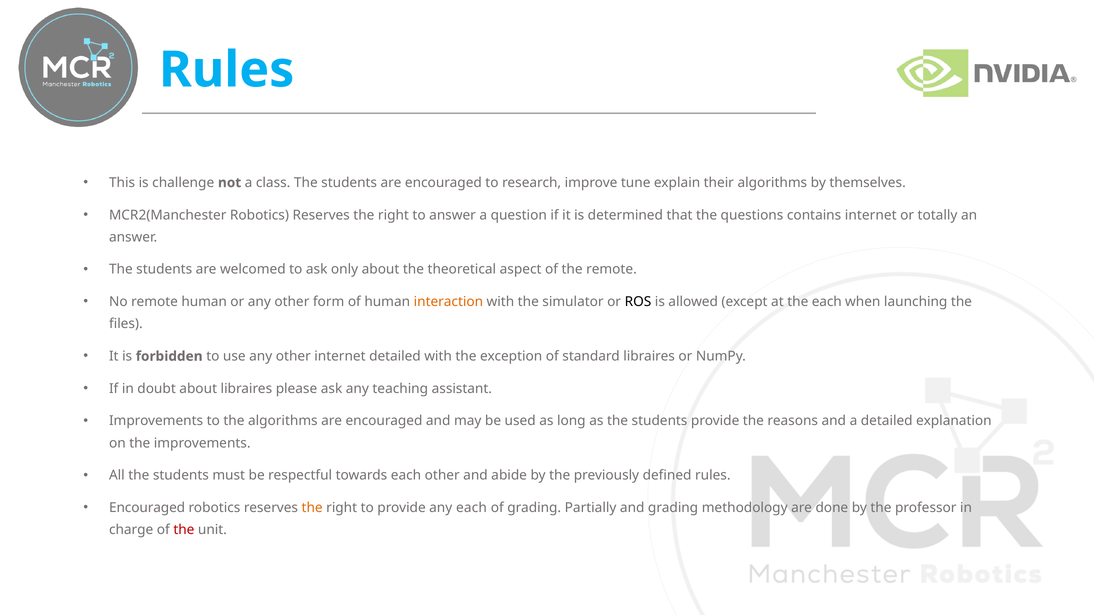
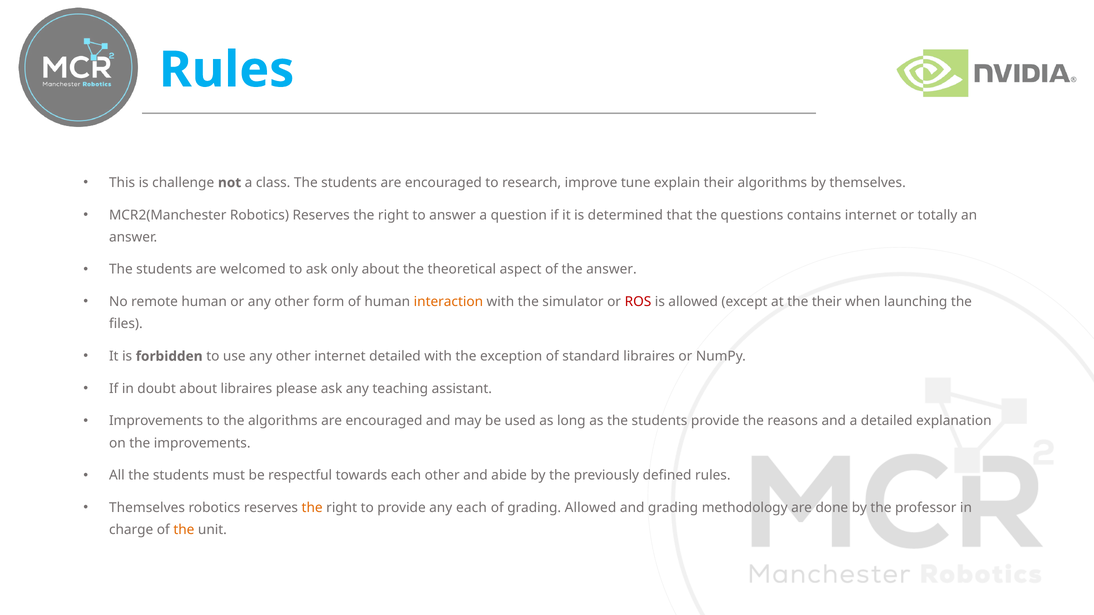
the remote: remote -> answer (611, 270)
ROS colour: black -> red (638, 302)
the each: each -> their (827, 302)
Encouraged: Encouraged -> Themselves (147, 508)
grading Partially: Partially -> Allowed (590, 508)
the colour: red -> orange (184, 530)
